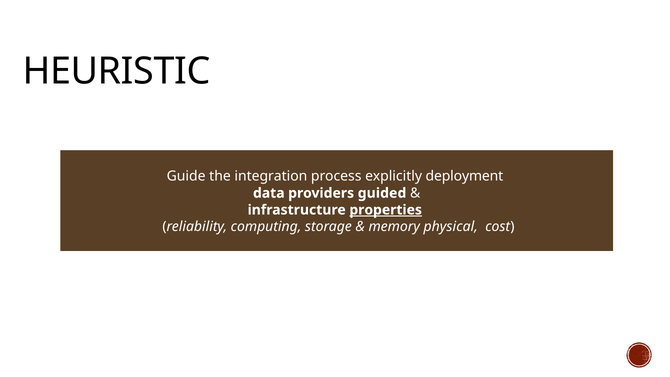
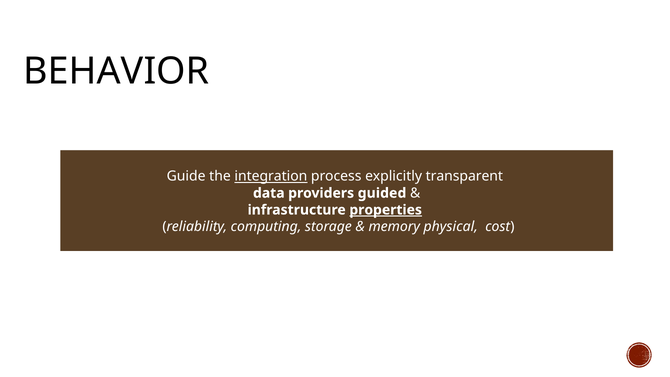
HEURISTIC: HEURISTIC -> BEHAVIOR (116, 71)
integration underline: none -> present (271, 176)
deployment: deployment -> transparent (464, 176)
